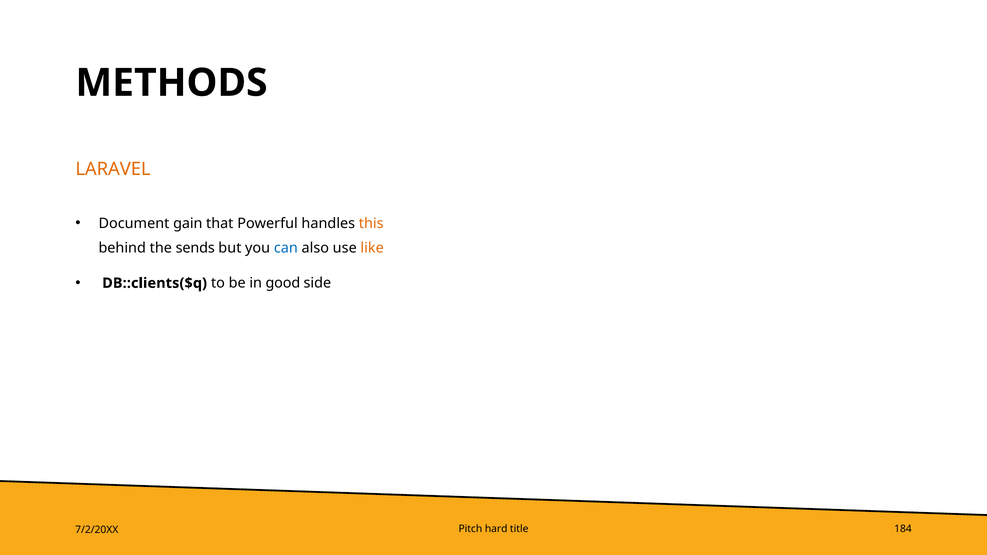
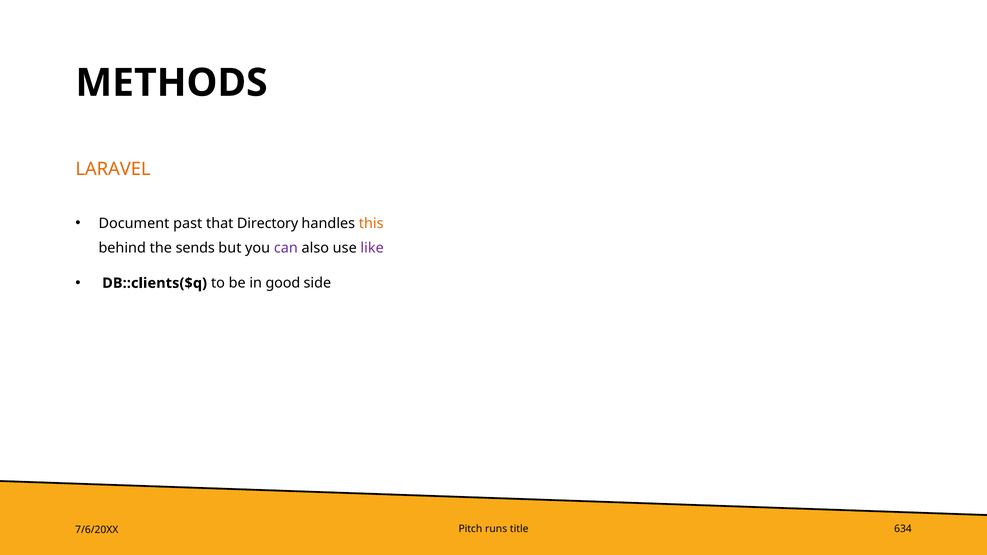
gain: gain -> past (188, 224)
Powerful: Powerful -> Directory (268, 224)
can colour: blue -> purple (286, 248)
like colour: orange -> purple (372, 248)
hard: hard -> runs (496, 529)
184: 184 -> 634 (903, 529)
7/2/20XX: 7/2/20XX -> 7/6/20XX (97, 530)
